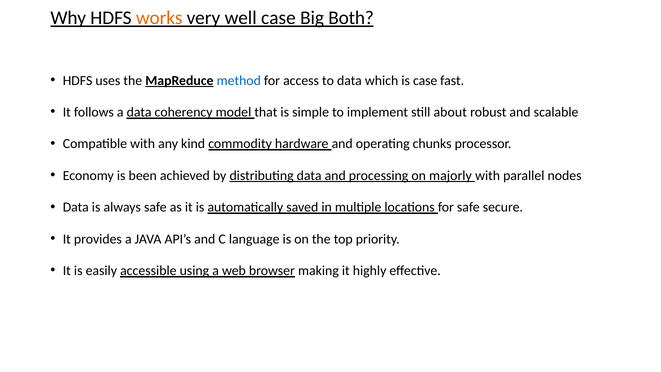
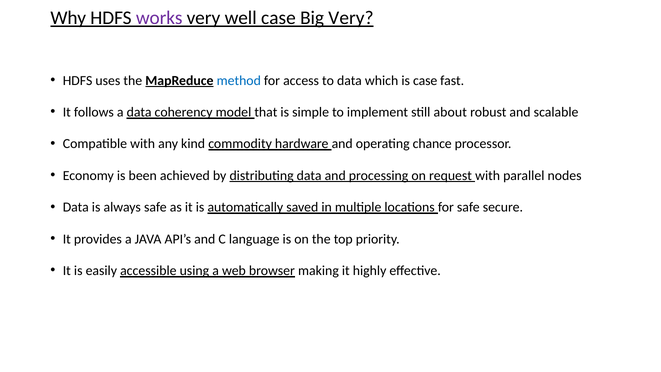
works colour: orange -> purple (159, 18)
Big Both: Both -> Very (351, 18)
chunks: chunks -> chance (432, 144)
majorly: majorly -> request (450, 176)
